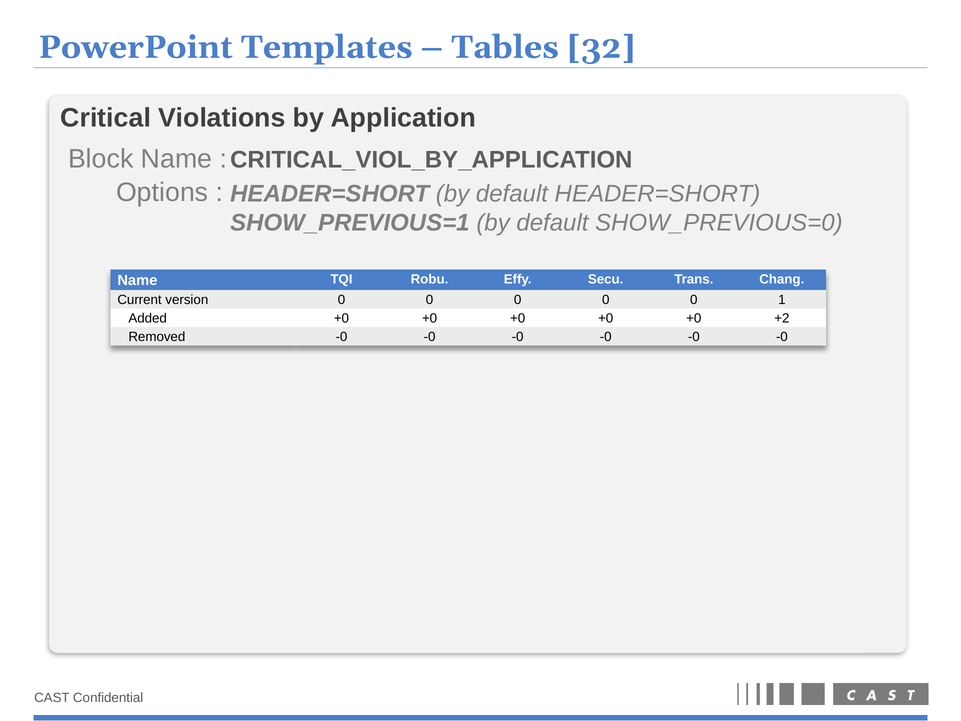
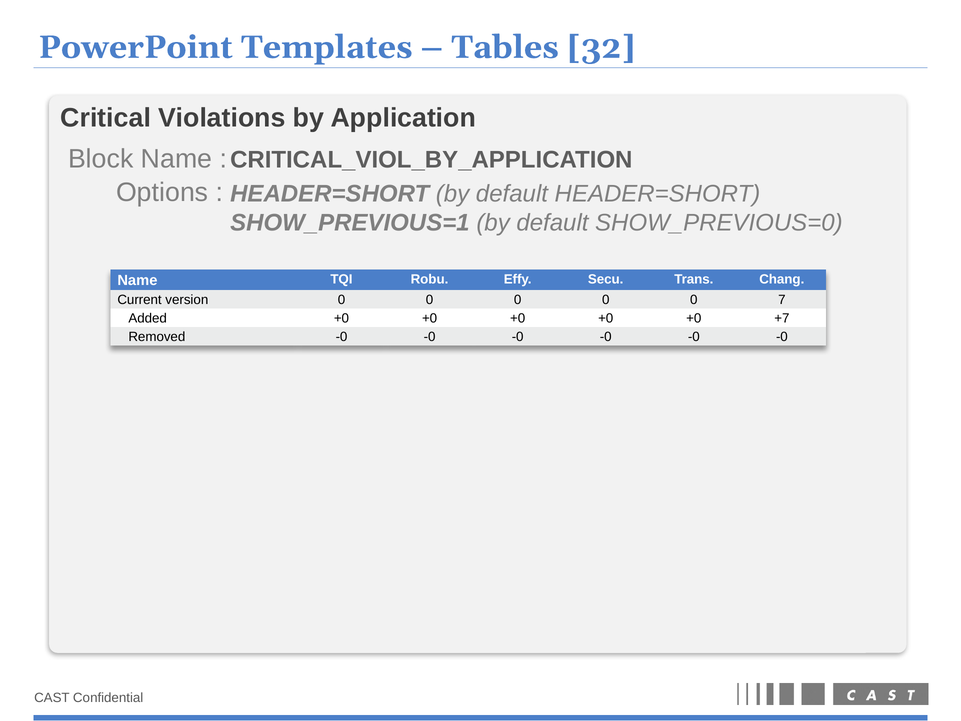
1: 1 -> 7 (782, 300)
+2: +2 -> +7 (782, 318)
